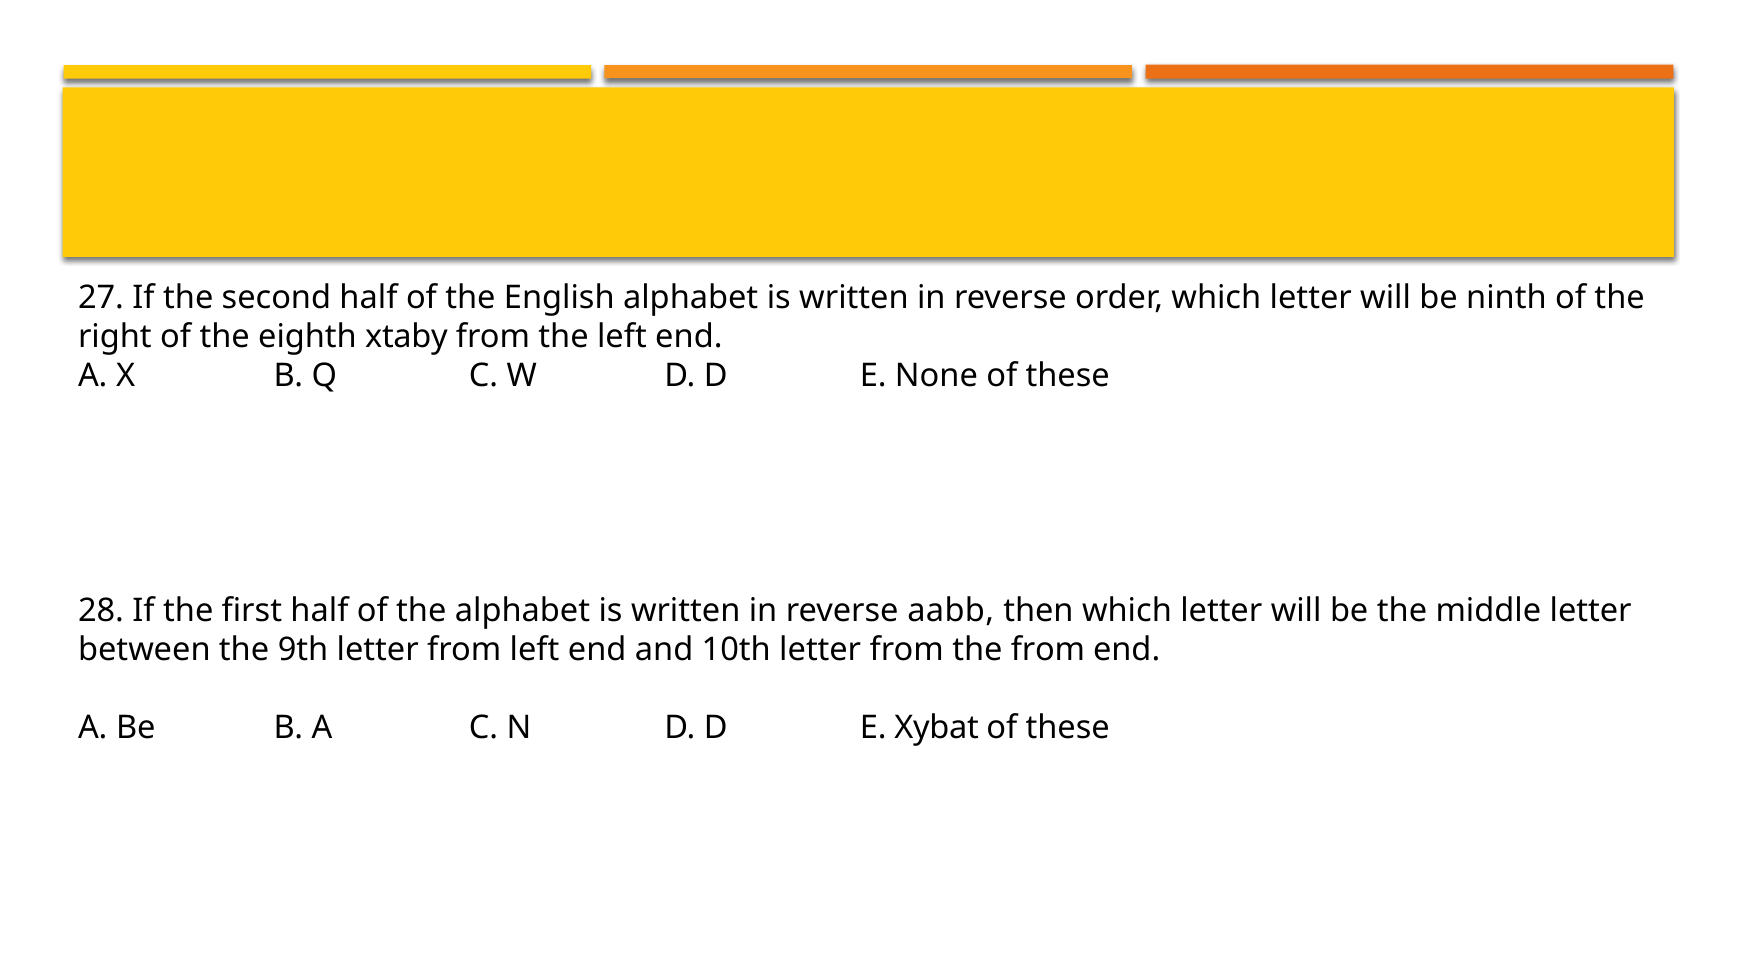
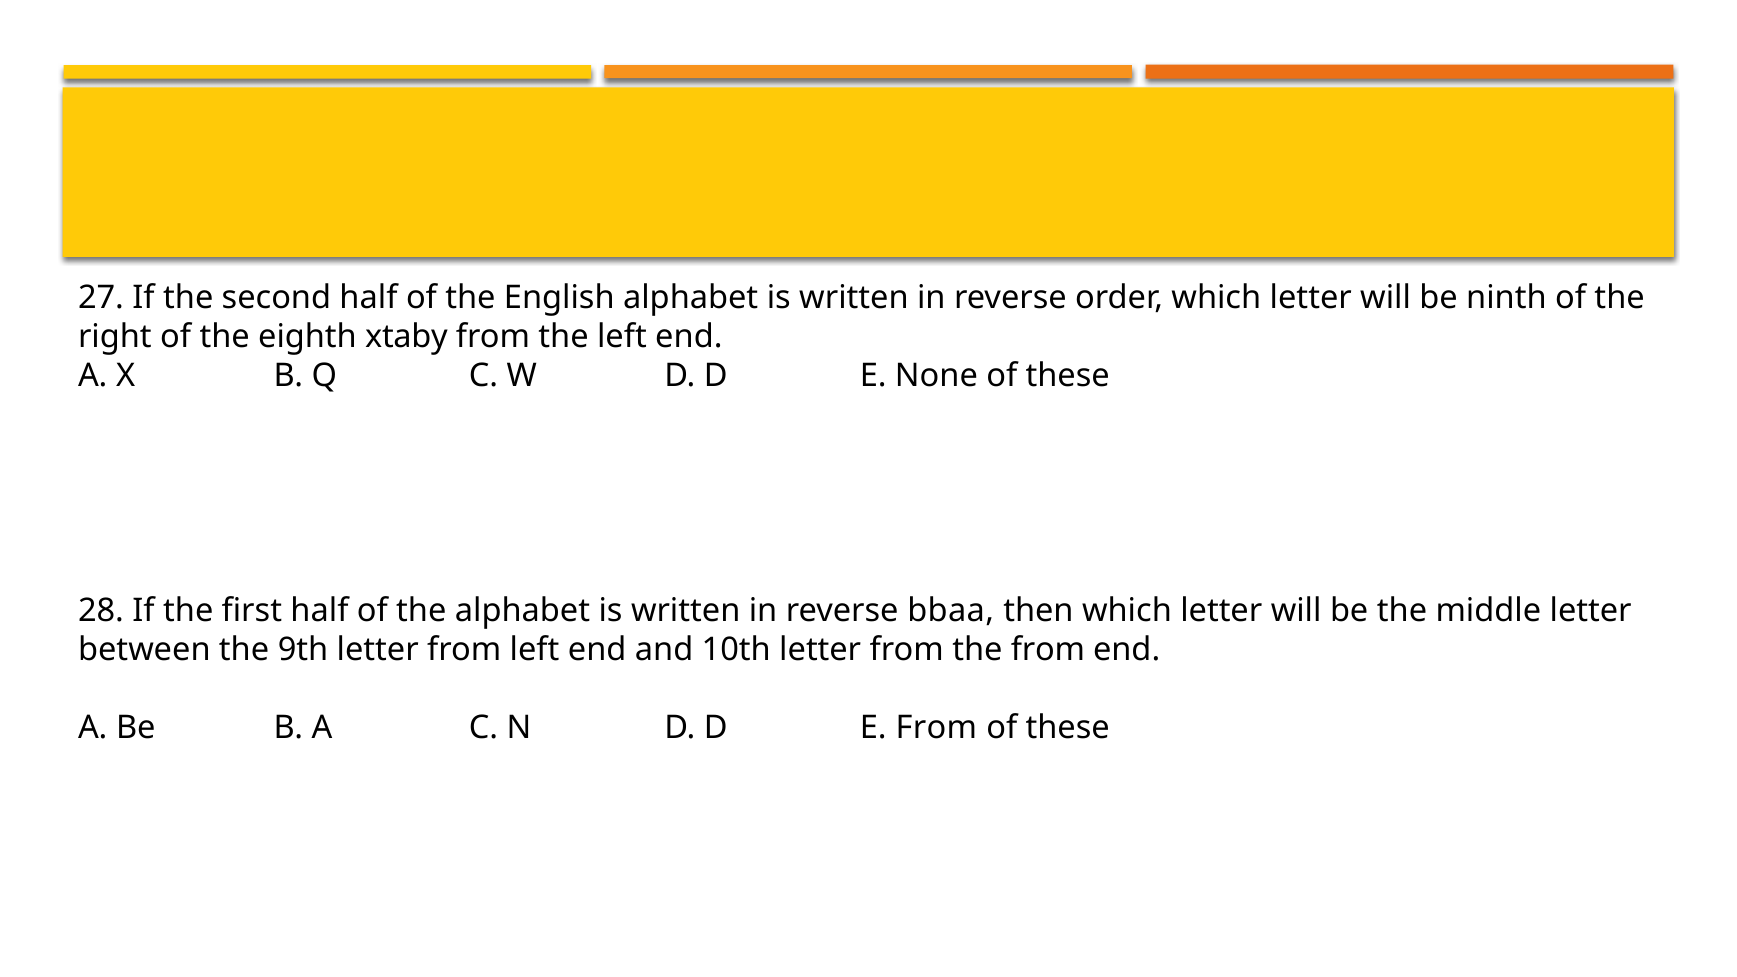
aabb: aabb -> bbaa (951, 611)
E Xybat: Xybat -> From (936, 728)
